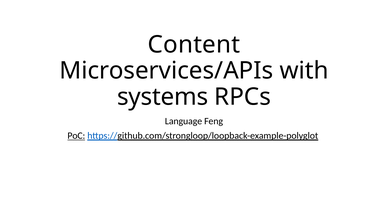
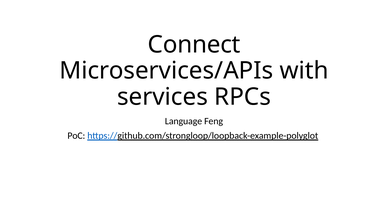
Content: Content -> Connect (194, 45)
systems: systems -> services (162, 97)
PoC underline: present -> none (76, 136)
